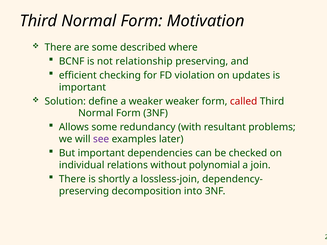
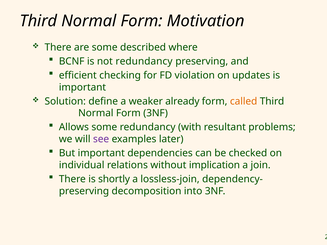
not relationship: relationship -> redundancy (144, 61)
weaker weaker: weaker -> already (182, 101)
called colour: red -> orange (244, 101)
polynomial: polynomial -> implication (214, 165)
